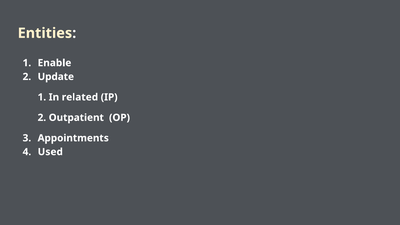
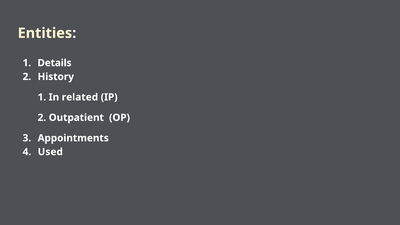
Enable: Enable -> Details (55, 63)
Update: Update -> History (56, 77)
